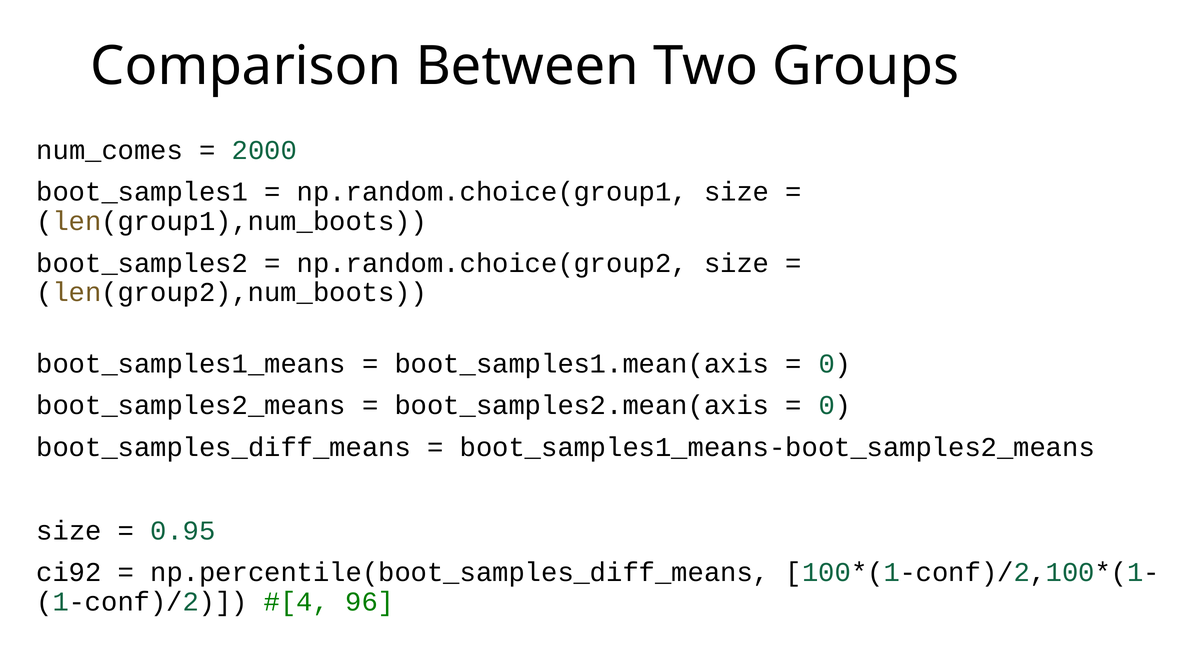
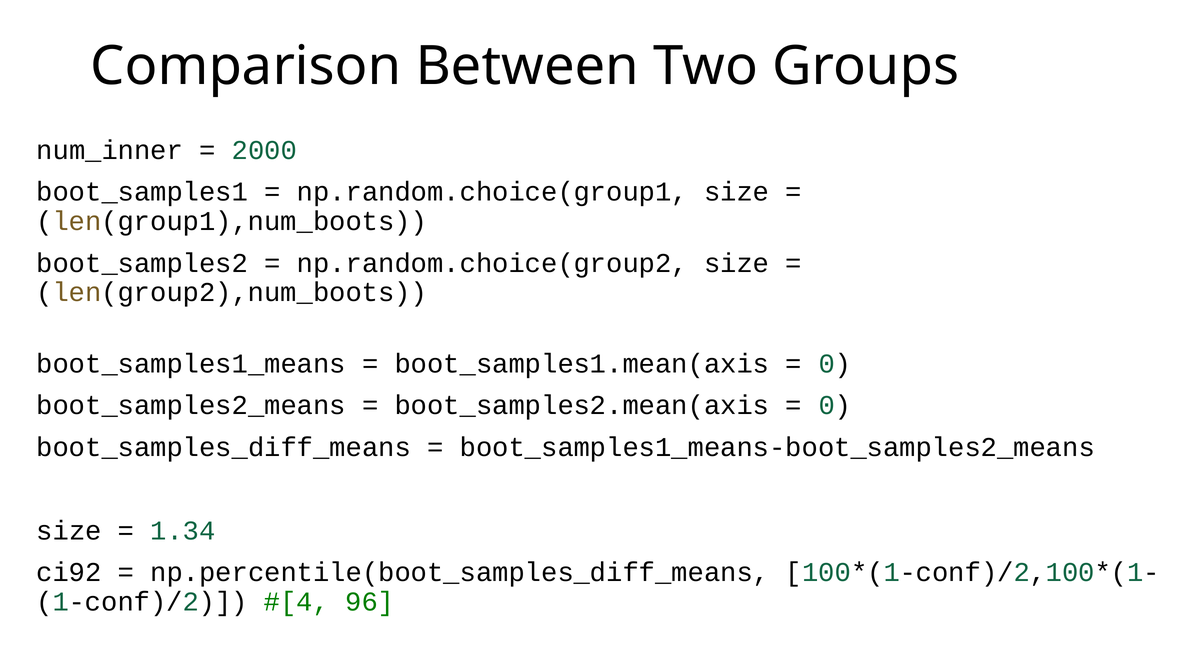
num_comes: num_comes -> num_inner (110, 150)
0.95: 0.95 -> 1.34 (183, 530)
